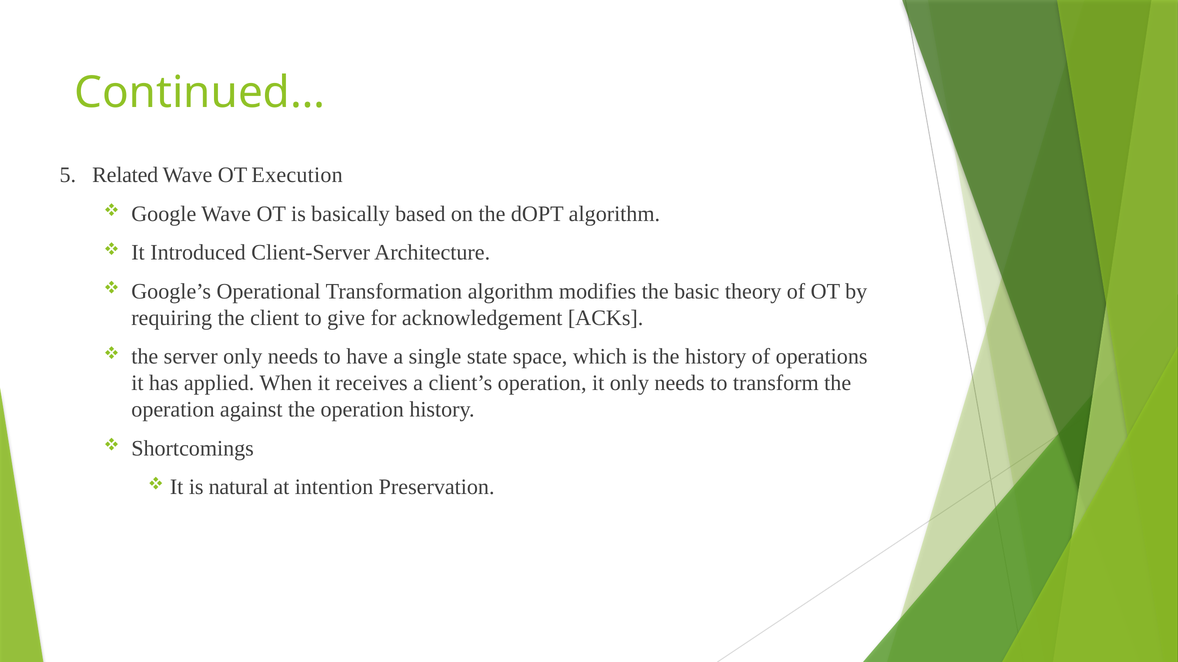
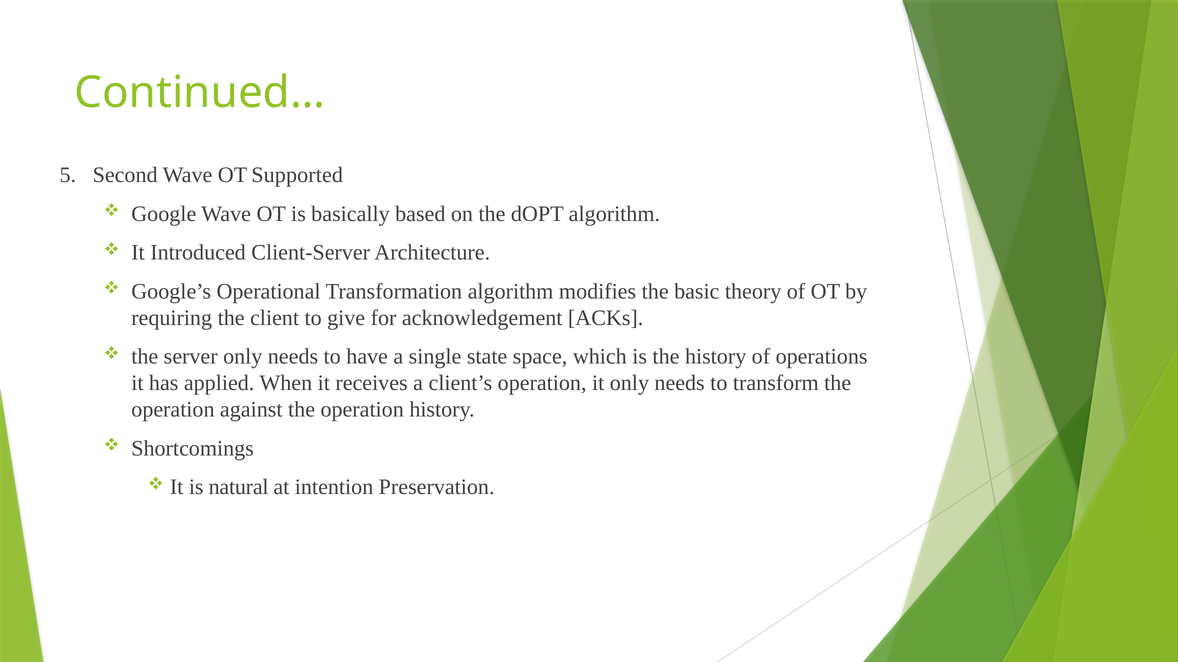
Related: Related -> Second (125, 175)
Execution: Execution -> Supported (297, 175)
